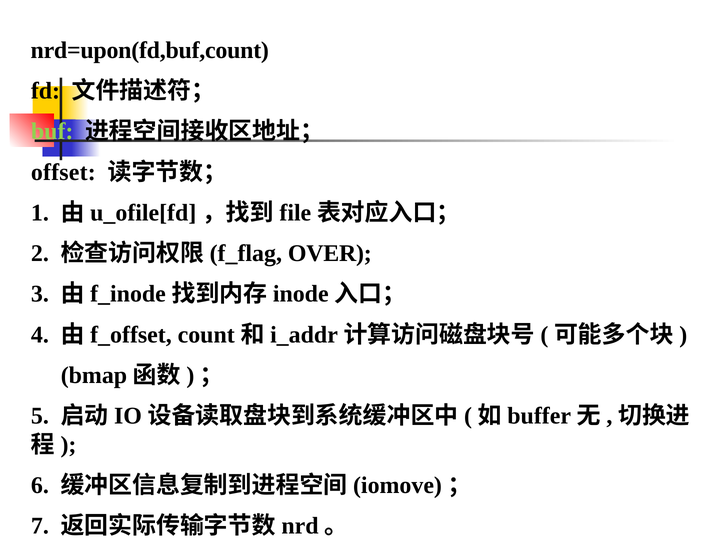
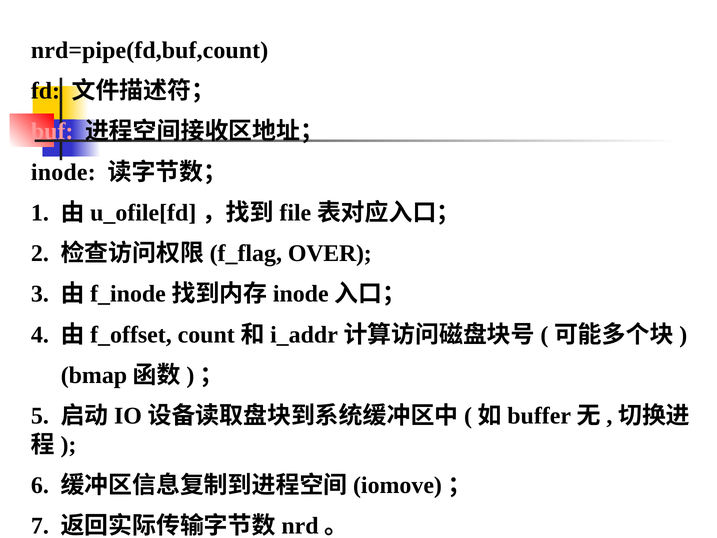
nrd=upon(fd,buf,count: nrd=upon(fd,buf,count -> nrd=pipe(fd,buf,count (150, 50)
buf colour: light green -> pink (52, 131)
offset: offset -> inode (63, 172)
